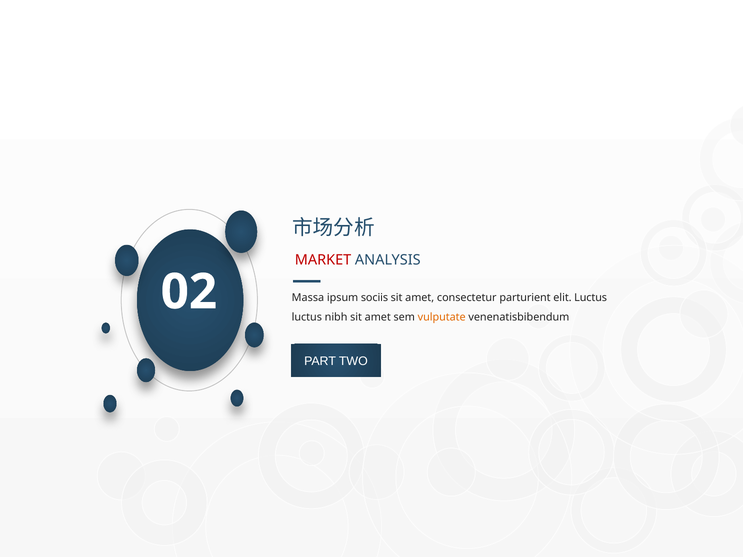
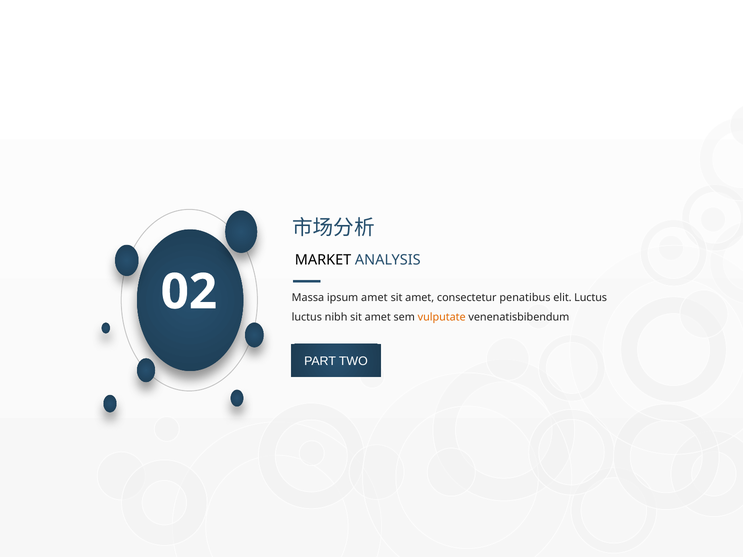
MARKET colour: red -> black (323, 260)
ipsum sociis: sociis -> amet (374, 298)
parturient: parturient -> penatibus (525, 298)
